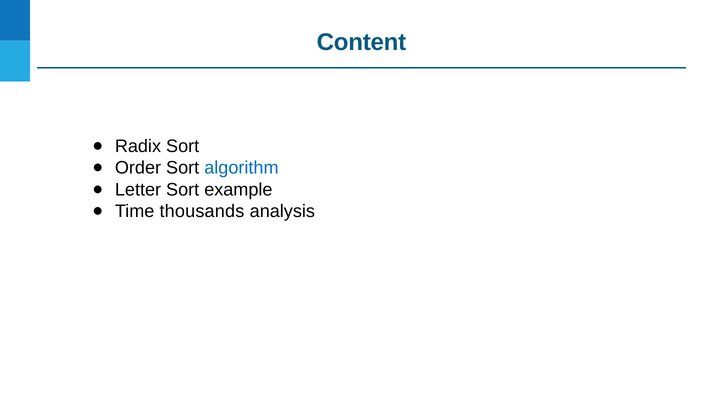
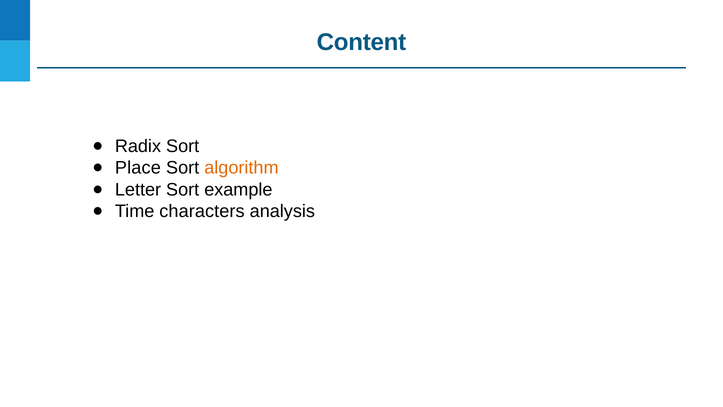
Order: Order -> Place (138, 168)
algorithm colour: blue -> orange (241, 168)
thousands: thousands -> characters (202, 211)
